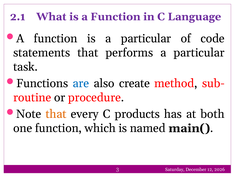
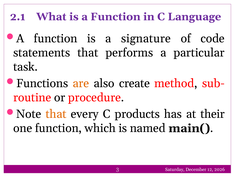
is a particular: particular -> signature (146, 38)
are colour: blue -> orange (81, 83)
both: both -> their (213, 114)
